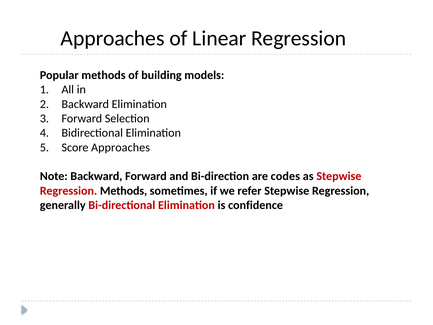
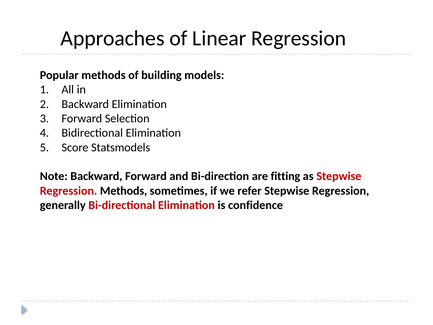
Score Approaches: Approaches -> Statsmodels (121, 147)
codes: codes -> fitting (285, 176)
